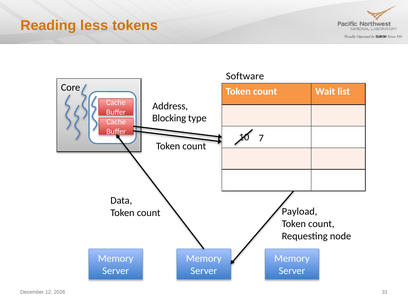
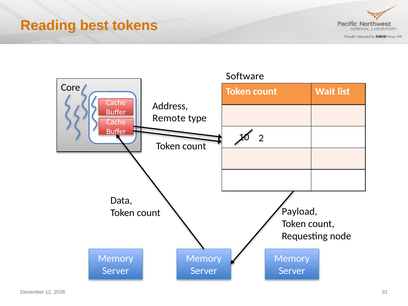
less: less -> best (94, 25)
Blocking: Blocking -> Remote (169, 118)
7: 7 -> 2 (261, 138)
